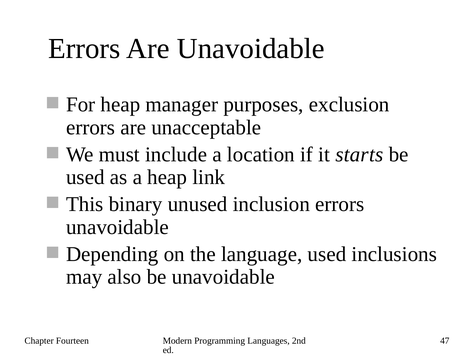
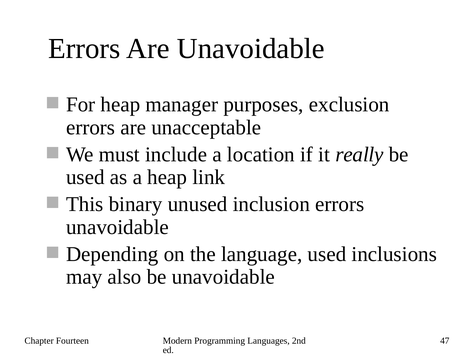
starts: starts -> really (360, 154)
